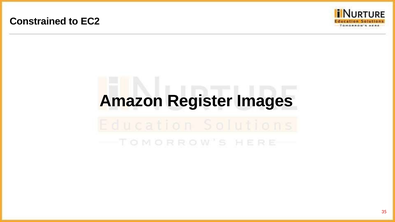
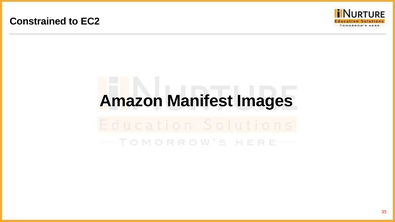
Register: Register -> Manifest (200, 101)
